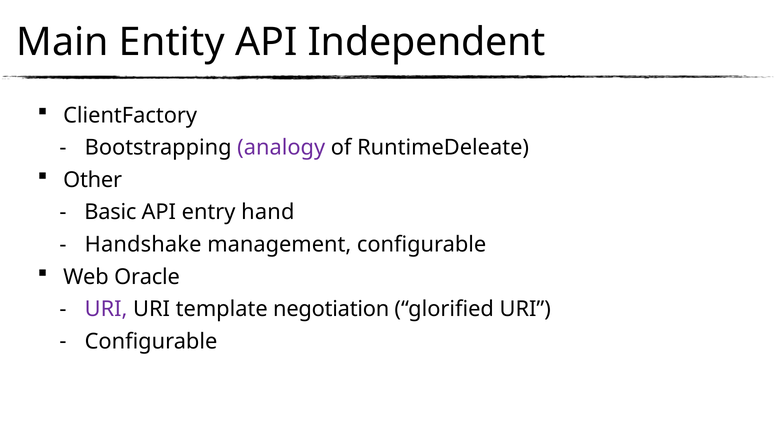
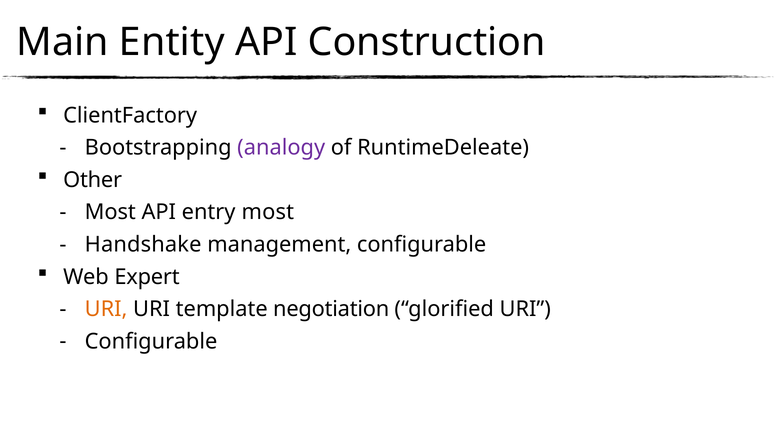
Independent: Independent -> Construction (427, 42)
Basic: Basic -> Most (110, 212)
entry hand: hand -> most (268, 212)
Oracle: Oracle -> Expert (147, 277)
URI colour: purple -> orange (106, 309)
